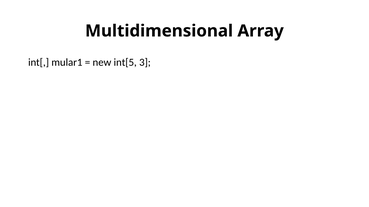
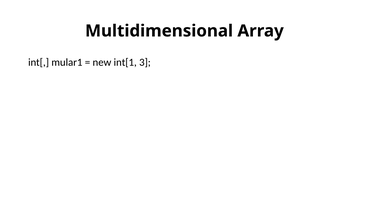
int[5: int[5 -> int[1 (125, 62)
